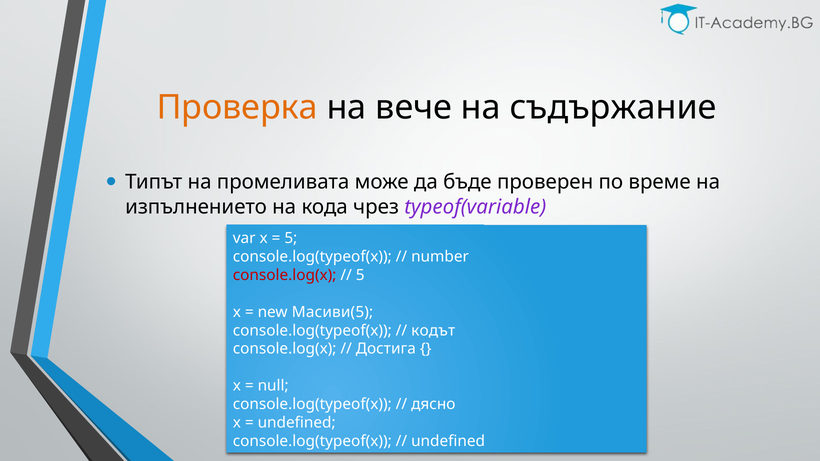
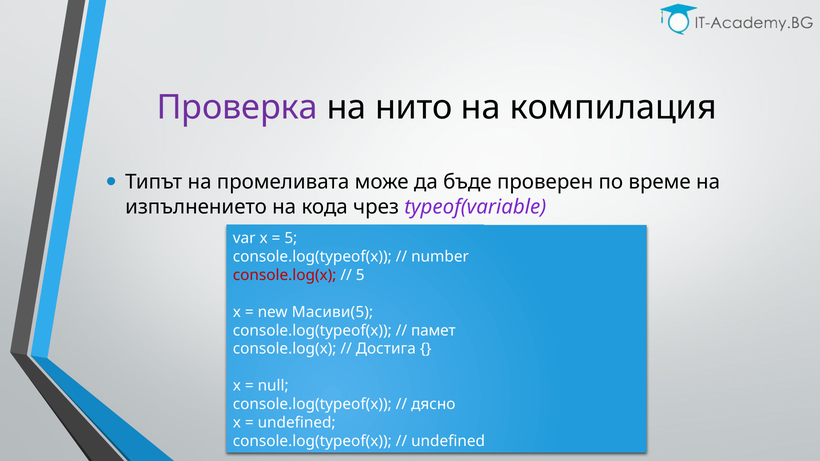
Проверка colour: orange -> purple (237, 107)
вече: вече -> нито (414, 107)
съдържание: съдържание -> компилация (613, 107)
кодът: кодът -> памет (433, 331)
